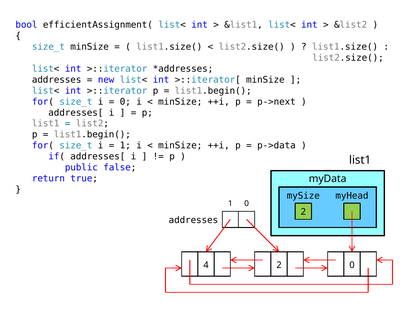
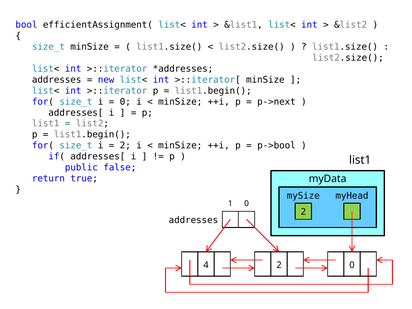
1: 1 -> 2 (125, 146)
p->data: p->data -> p->bool (276, 146)
